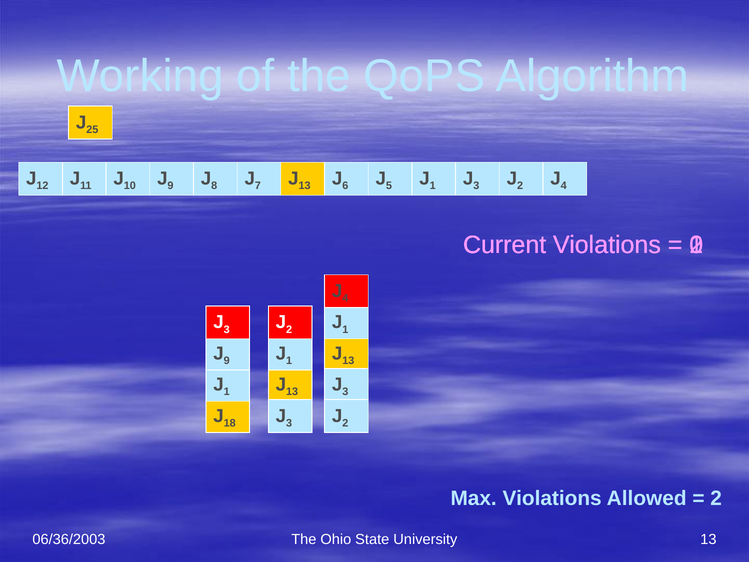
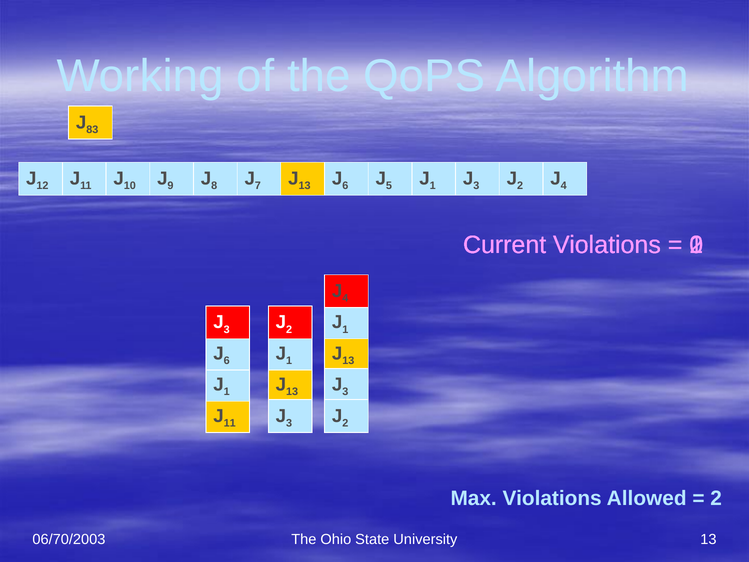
25: 25 -> 83 (92, 130)
9: 9 -> 6 (227, 361)
18: 18 -> 11 (230, 423)
06/36/2003: 06/36/2003 -> 06/70/2003 (69, 539)
